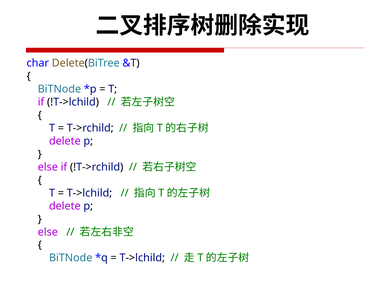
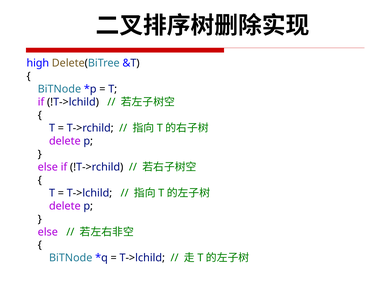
char: char -> high (38, 63)
